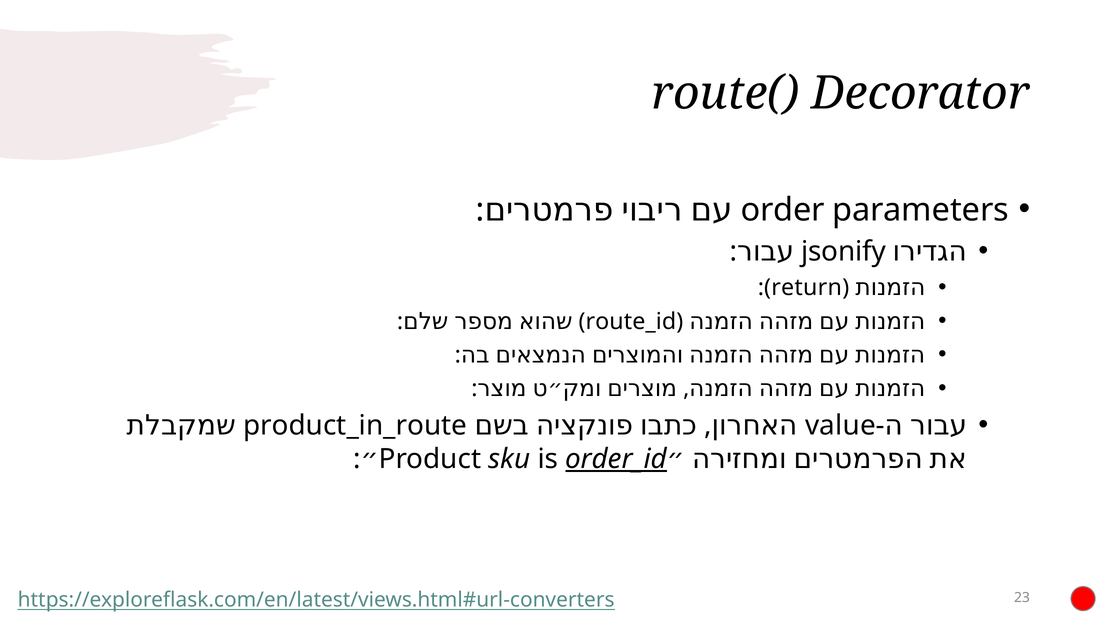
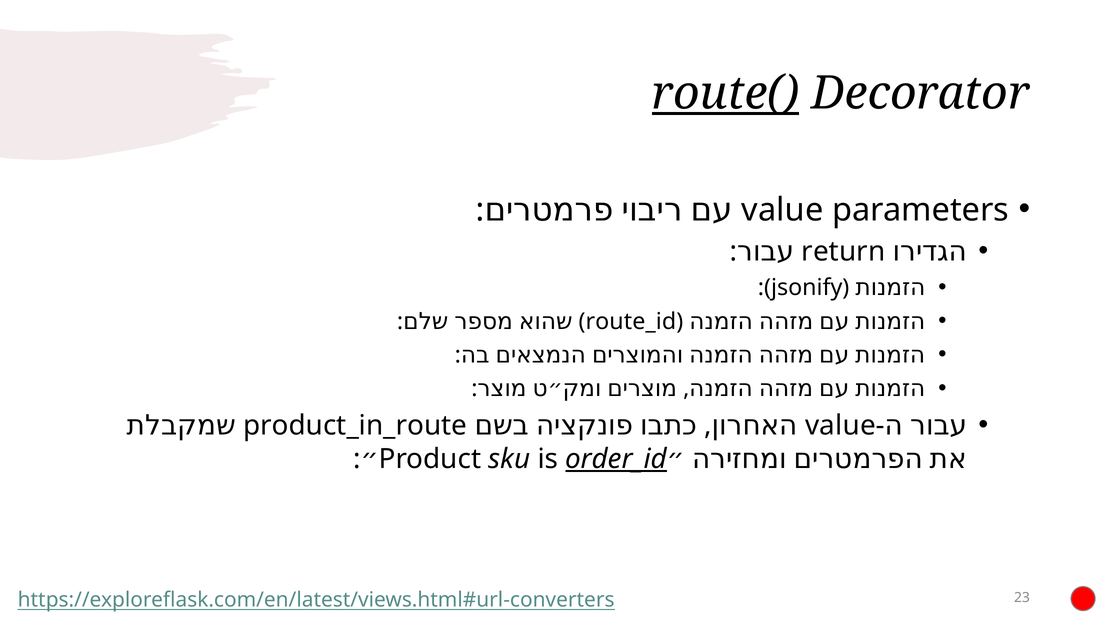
route( underline: none -> present (726, 94)
order: order -> value (782, 210)
jsonify: jsonify -> return (843, 252)
return: return -> jsonify (807, 288)
